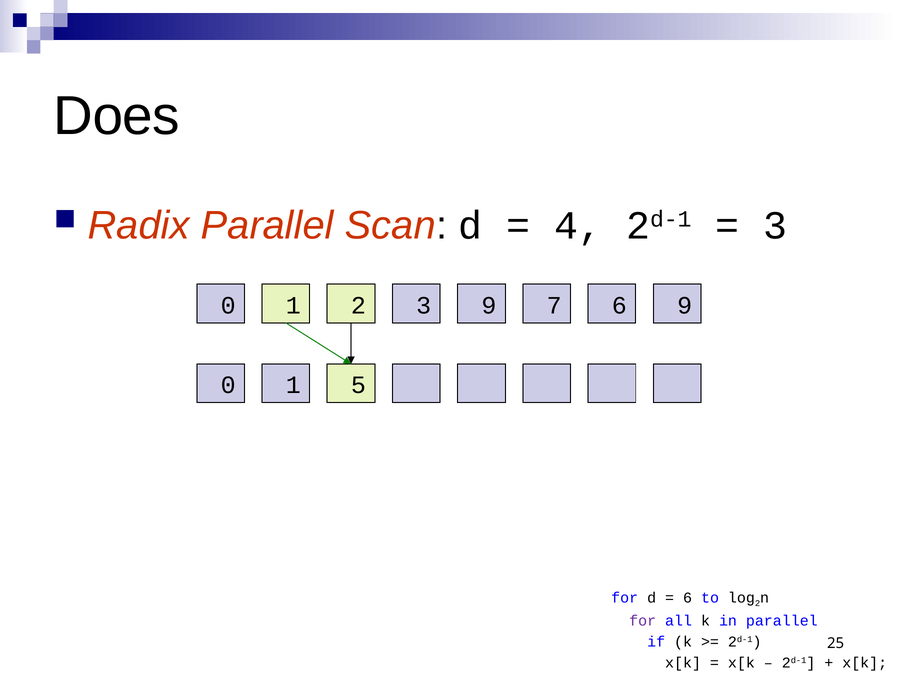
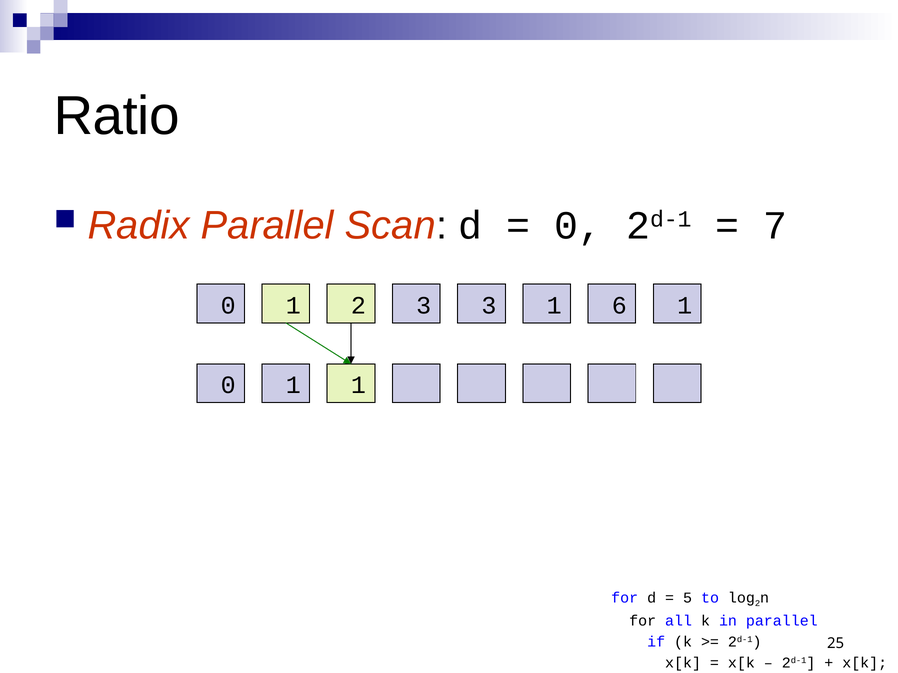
Does: Does -> Ratio (117, 116)
4: 4 -> 0 (578, 226)
3: 3 -> 7 (775, 226)
3 9: 9 -> 3 (489, 305)
7: 7 -> 1 (554, 305)
6 9: 9 -> 1 (685, 305)
5: 5 -> 1 (358, 385)
6: 6 -> 5 (688, 598)
for colour: purple -> black (643, 622)
